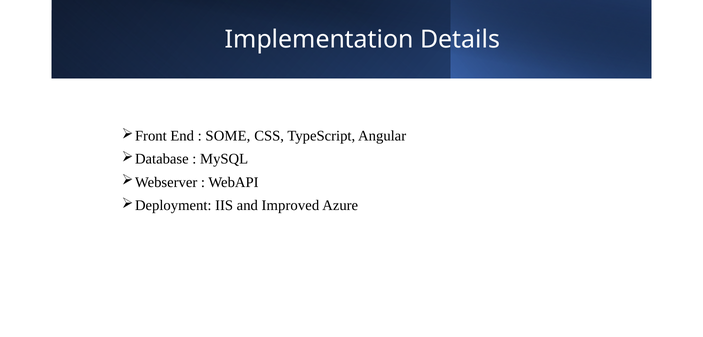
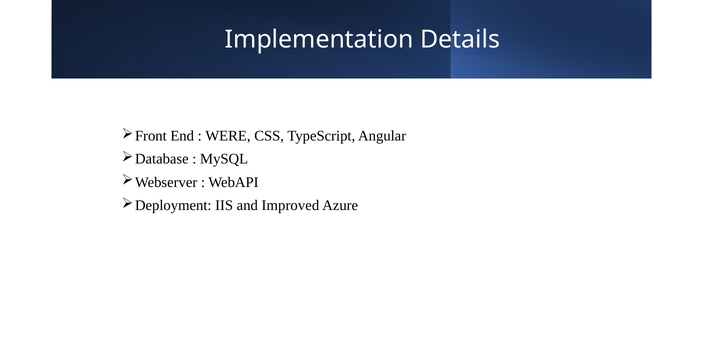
SOME: SOME -> WERE (228, 136)
